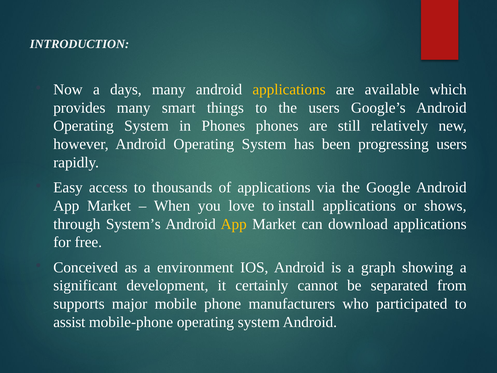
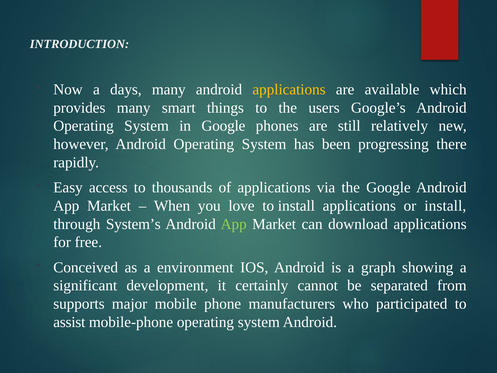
in Phones: Phones -> Google (223, 126)
progressing users: users -> there (452, 144)
or shows: shows -> install (445, 206)
App colour: yellow -> light green (234, 224)
